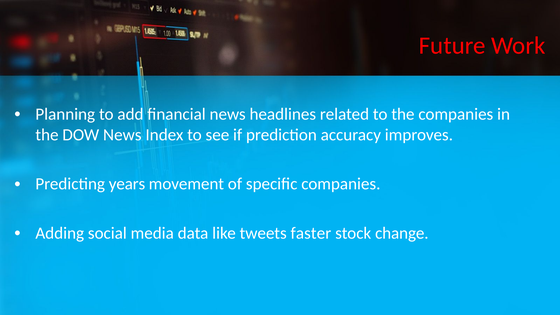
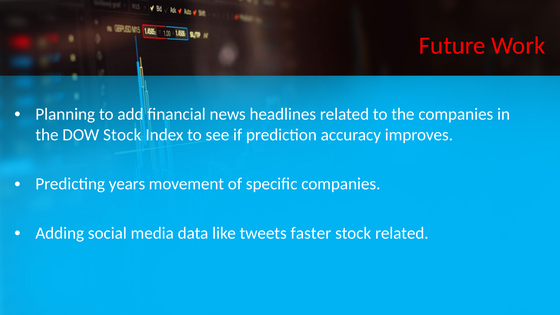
DOW News: News -> Stock (122, 135)
stock change: change -> related (402, 233)
